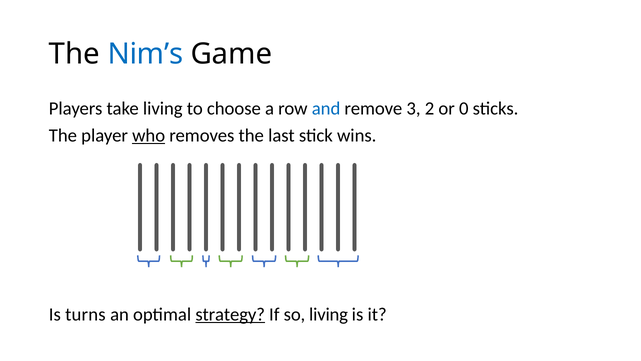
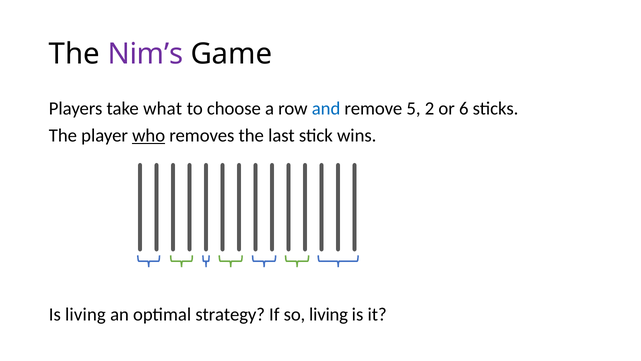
Nim’s colour: blue -> purple (145, 54)
take living: living -> what (163, 108)
3: 3 -> 5 (414, 108)
0: 0 -> 6 (464, 108)
Is turns: turns -> living (85, 314)
strategy underline: present -> none (230, 314)
